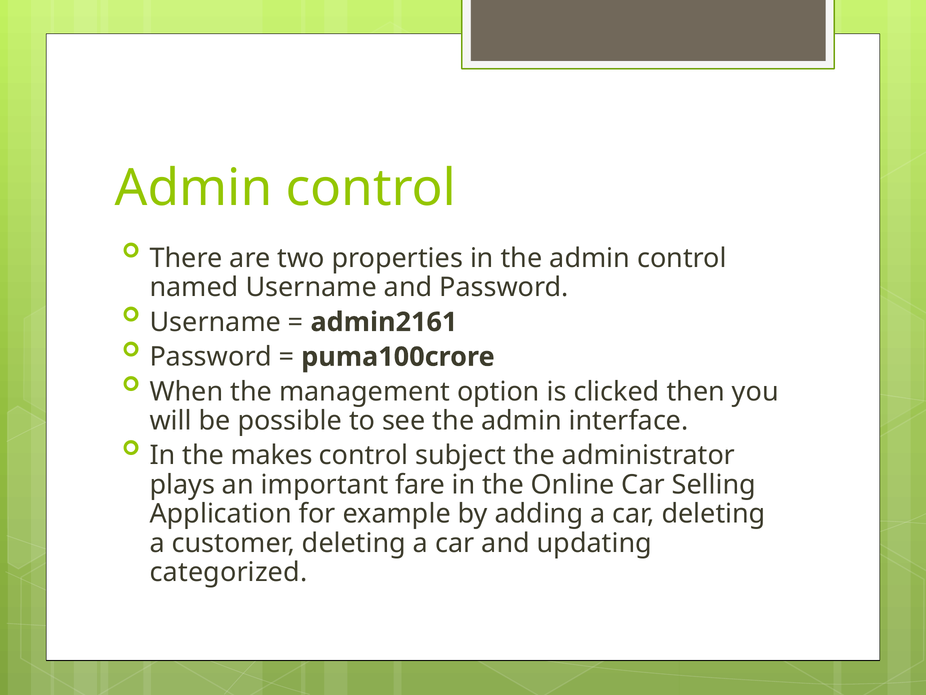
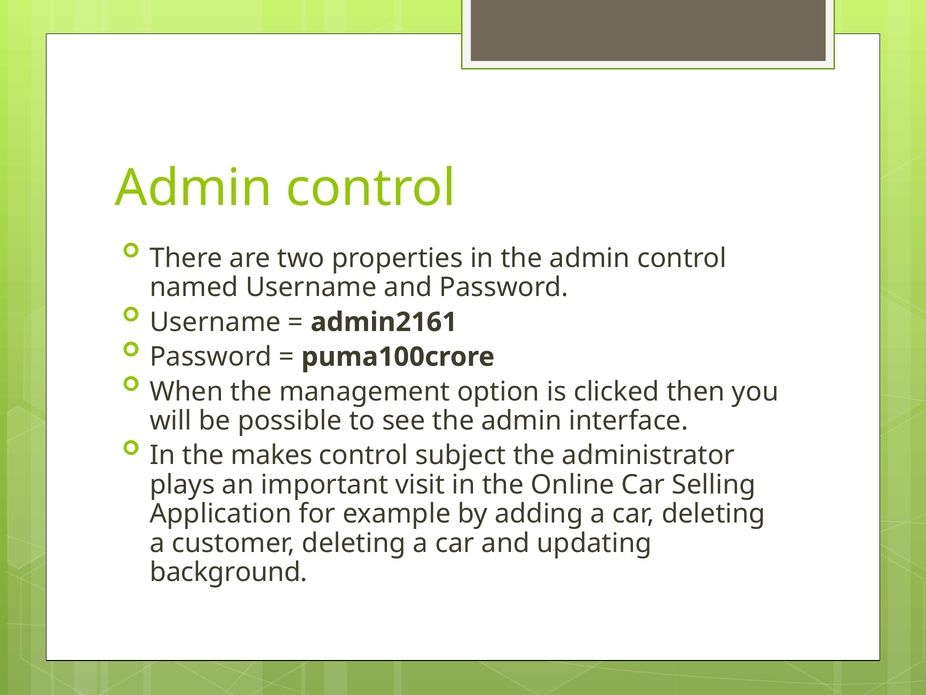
fare: fare -> visit (420, 484)
categorized: categorized -> background (229, 572)
